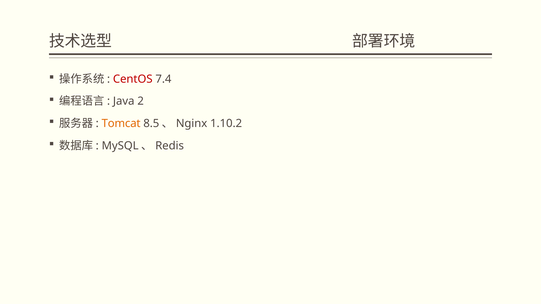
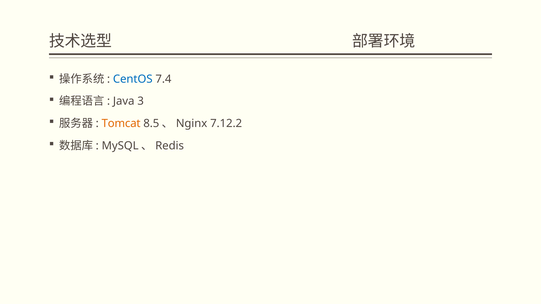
CentOS colour: red -> blue (133, 79)
2: 2 -> 3 (141, 101)
1.10.2: 1.10.2 -> 7.12.2 (226, 124)
